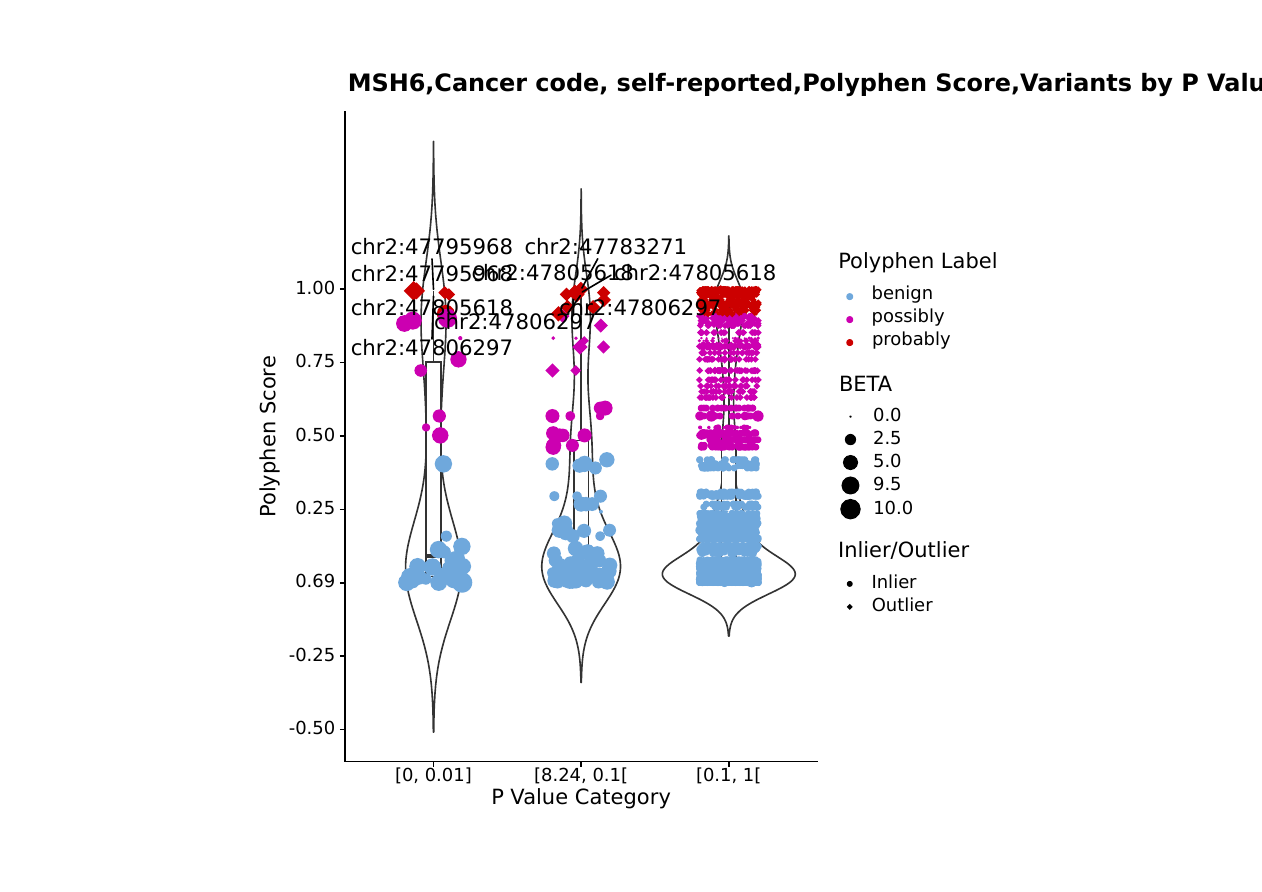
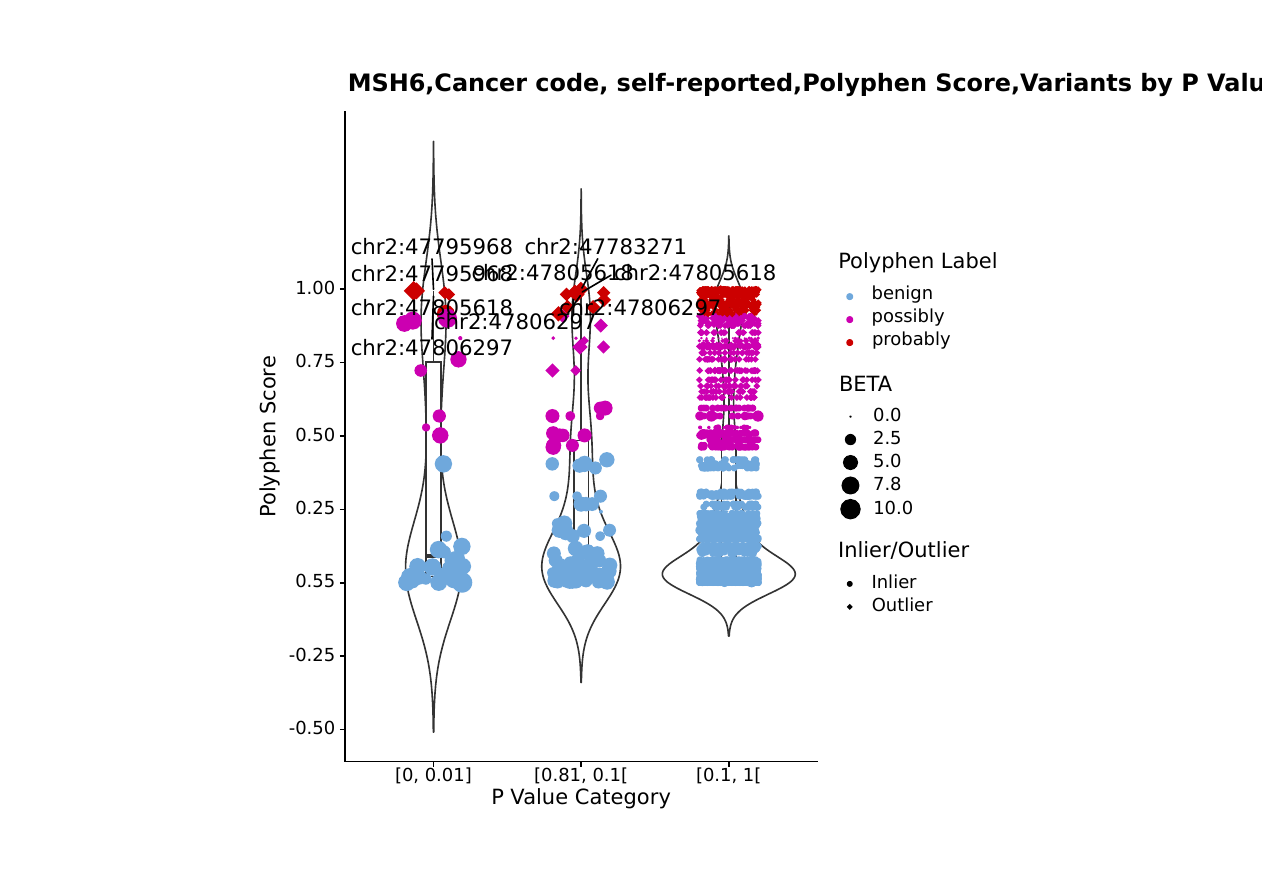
9.5: 9.5 -> 7.8 (887, 485)
0.69: 0.69 -> 0.55 (315, 582)
8.24: 8.24 -> 0.81 (560, 776)
